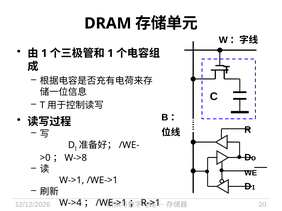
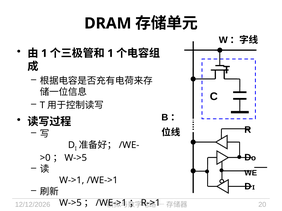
W->8: W->8 -> W->5 (76, 158)
W->4: W->4 -> W->5 (70, 203)
